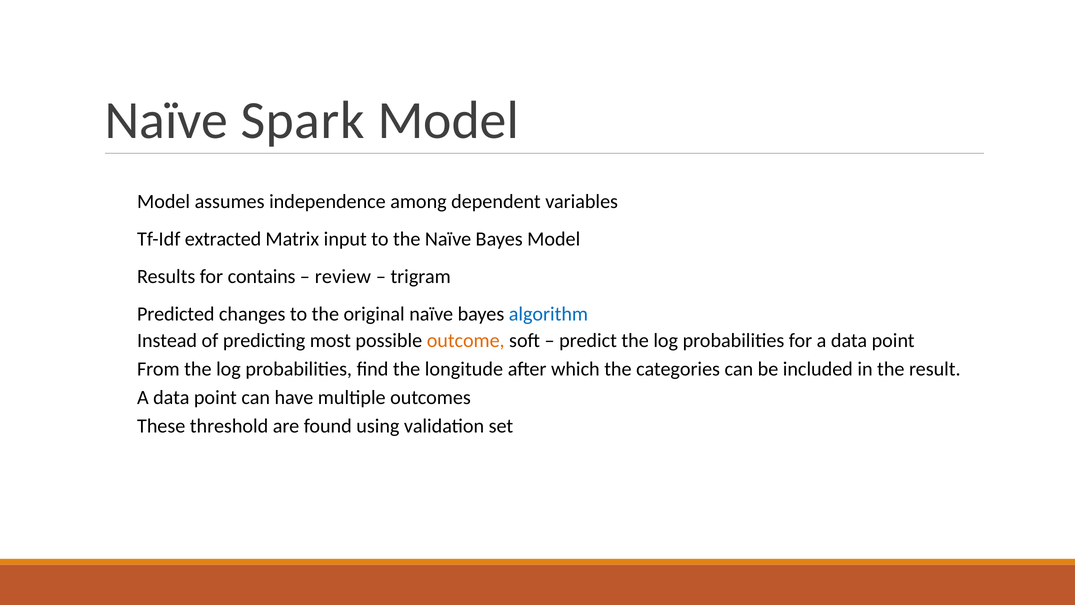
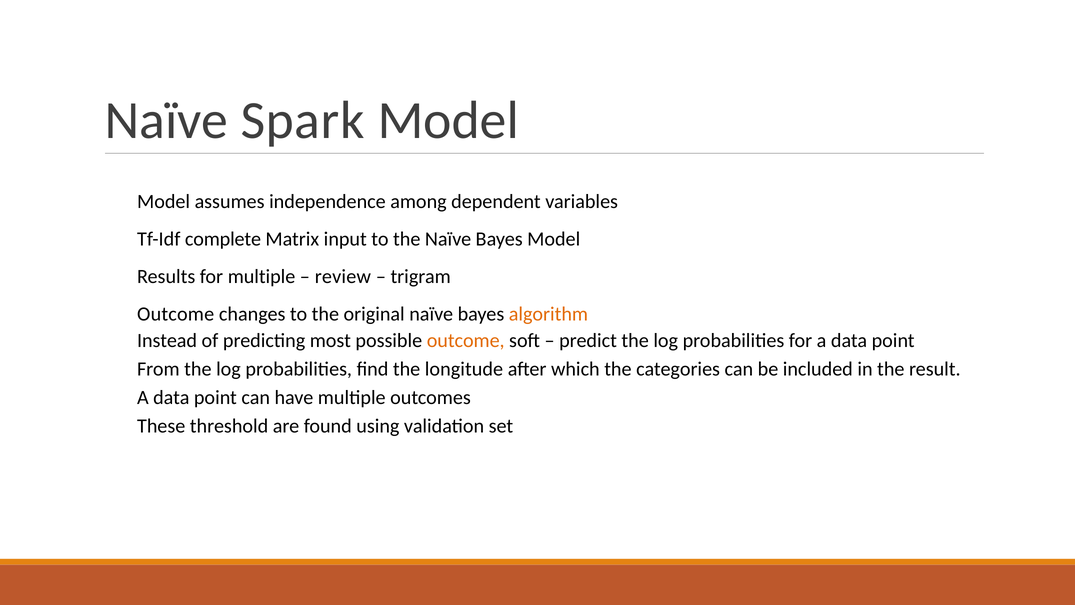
extracted: extracted -> complete (223, 239)
for contains: contains -> multiple (262, 277)
Predicted: Predicted -> Outcome (176, 314)
algorithm colour: blue -> orange (548, 314)
